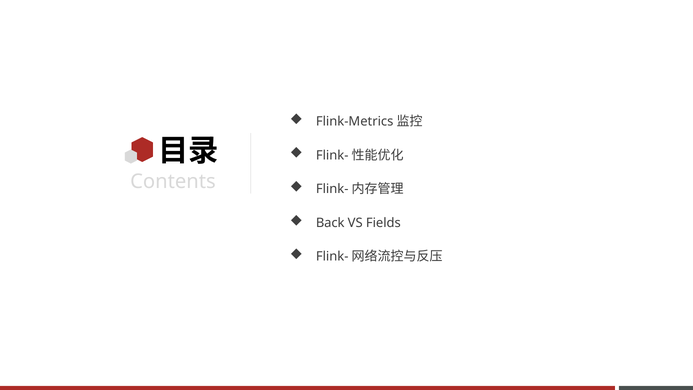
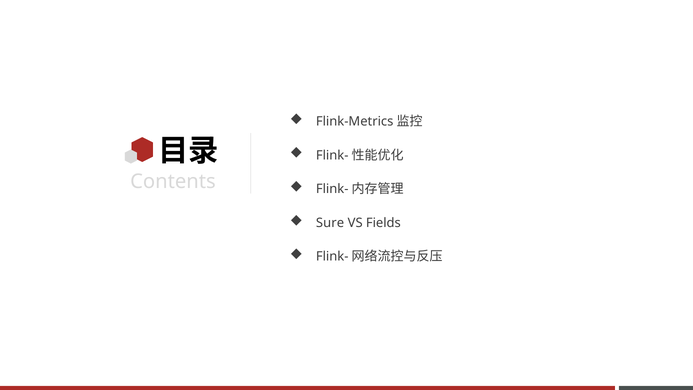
Back: Back -> Sure (330, 223)
